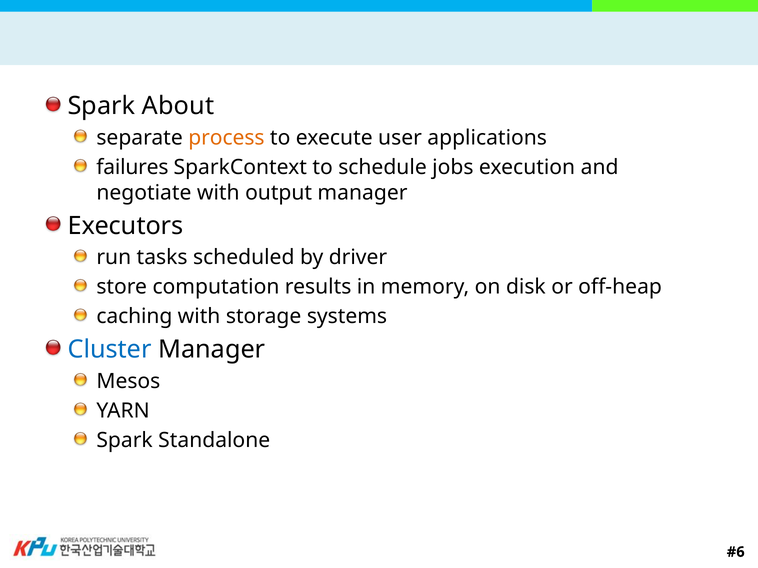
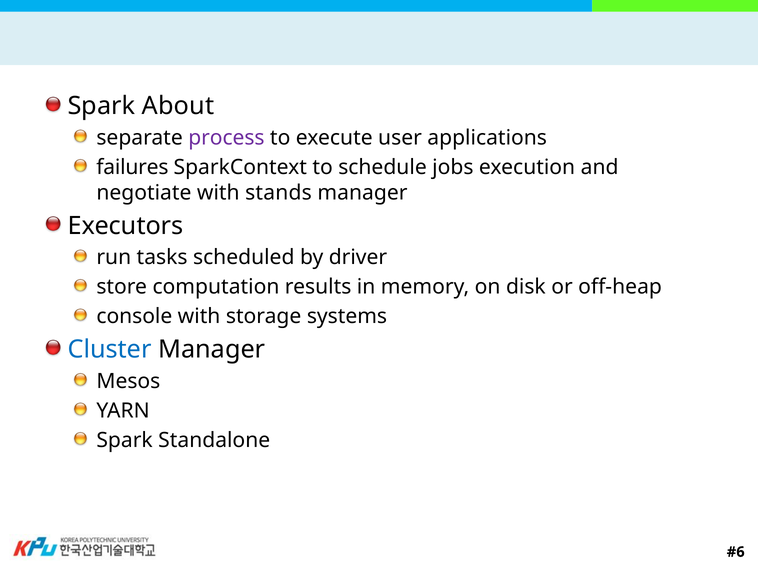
process colour: orange -> purple (226, 138)
output: output -> stands (278, 193)
caching: caching -> console (134, 317)
